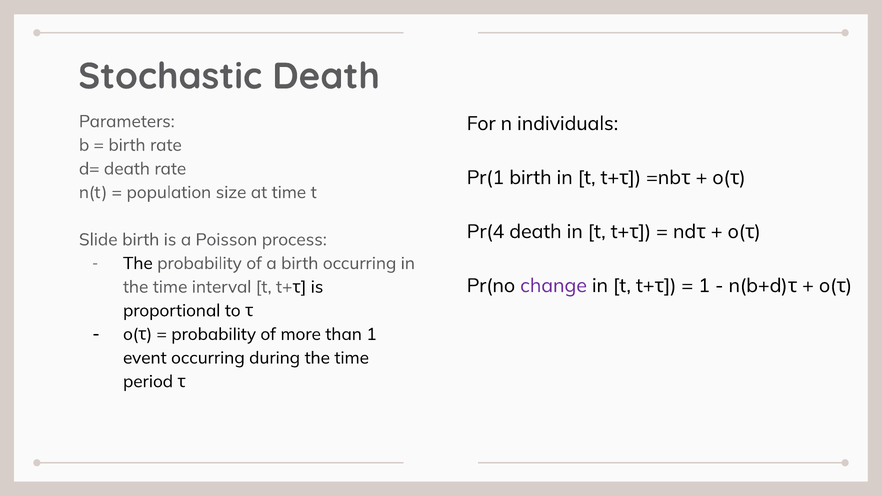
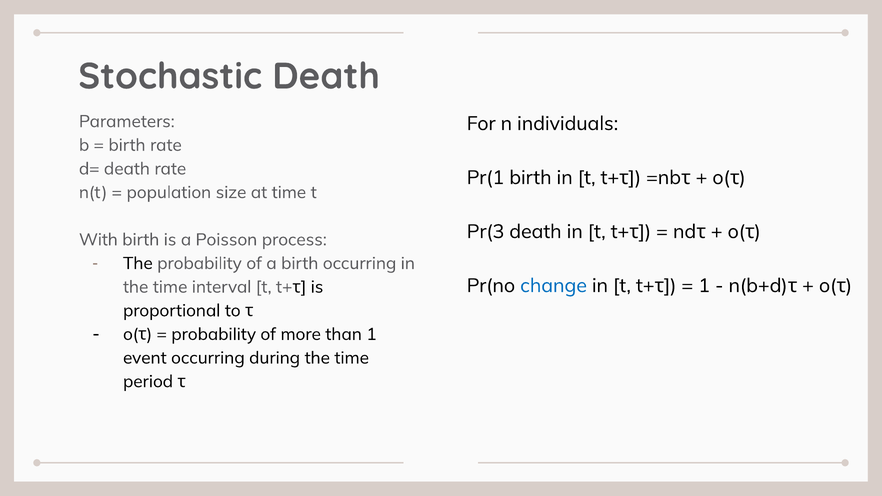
Pr(4: Pr(4 -> Pr(3 (486, 232)
Slide: Slide -> With (98, 240)
change colour: purple -> blue (554, 286)
